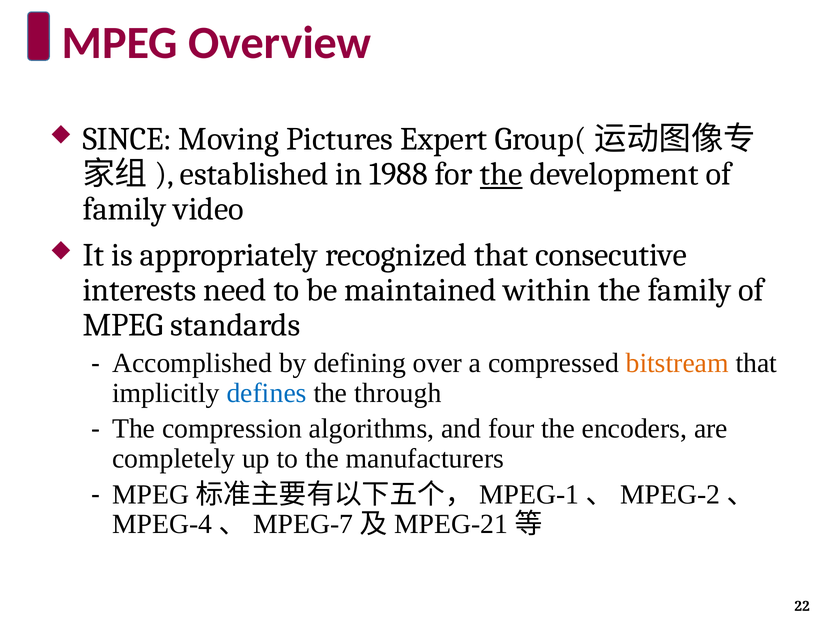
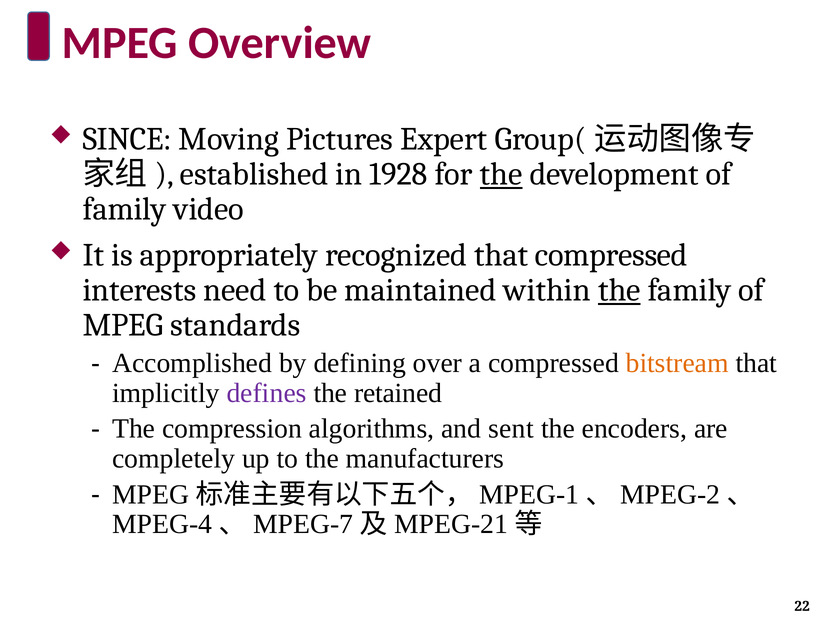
1988: 1988 -> 1928 (399, 174)
that consecutive: consecutive -> compressed (611, 255)
the underline: none -> present (619, 290)
defines colour: blue -> purple (267, 393)
through: through -> retained (398, 393)
four: four -> sent (511, 429)
